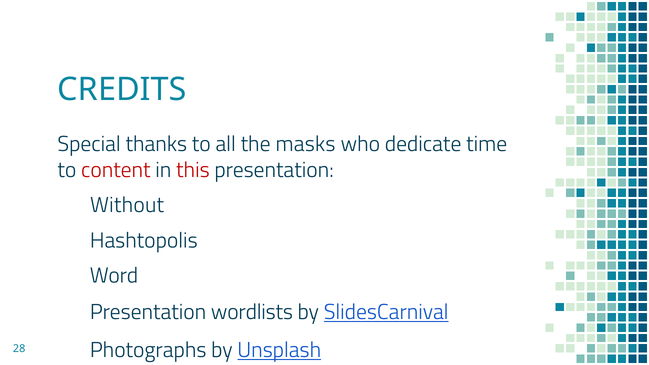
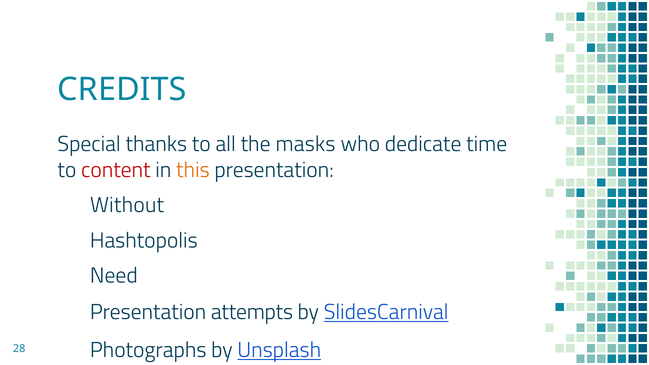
this colour: red -> orange (193, 170)
Word: Word -> Need (114, 276)
wordlists: wordlists -> attempts (252, 312)
